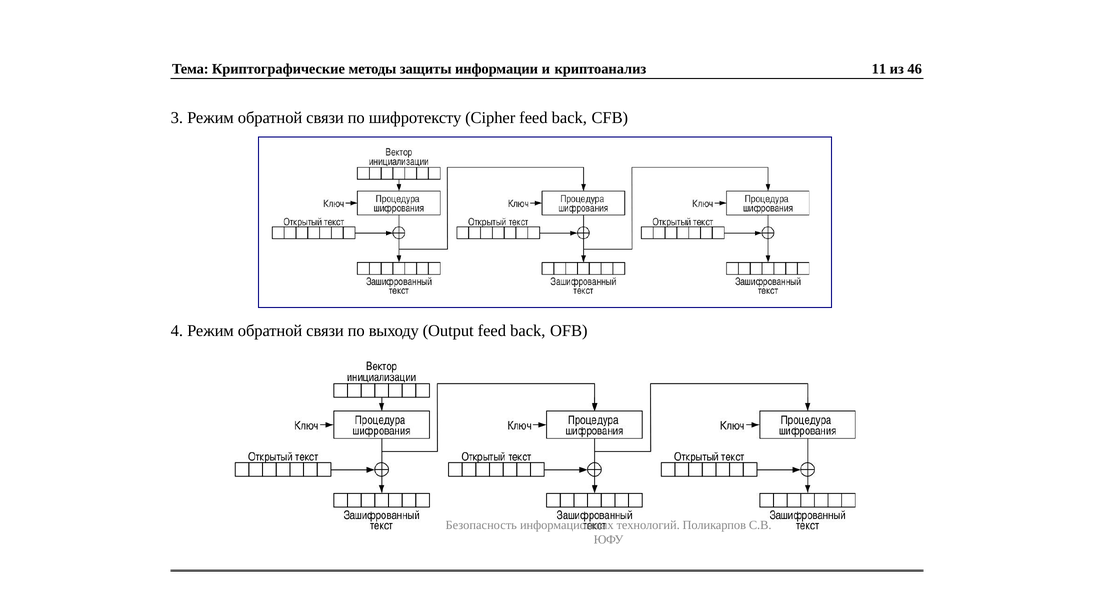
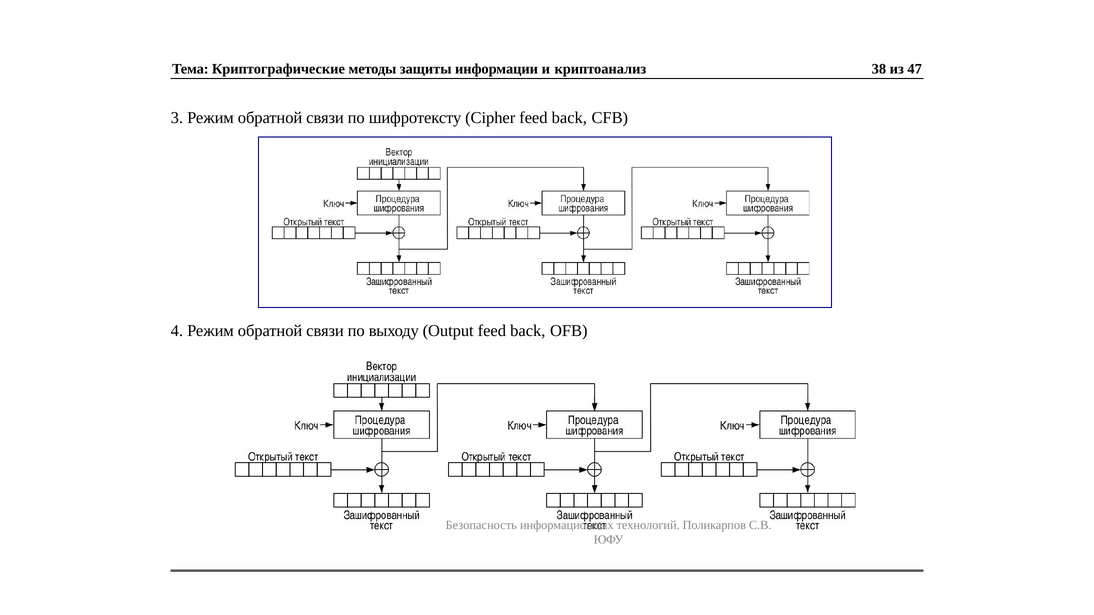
11: 11 -> 38 (879, 69)
46: 46 -> 47 (915, 69)
